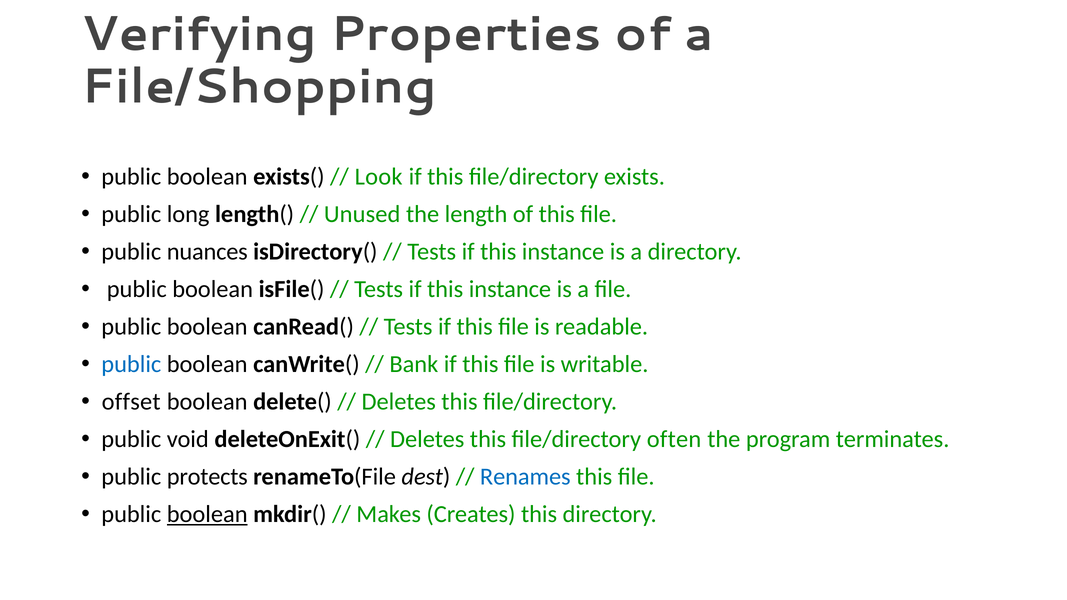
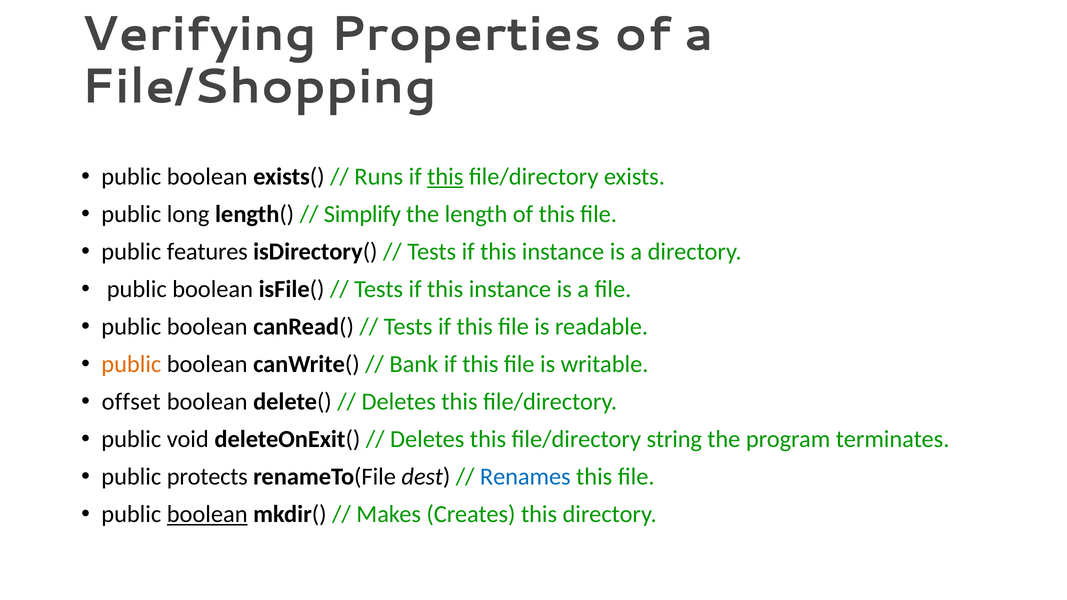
Look: Look -> Runs (379, 177)
this underline: none -> present (445, 177)
Unused: Unused -> Simplify (362, 214)
nuances: nuances -> features (207, 252)
public colour: blue -> orange (131, 364)
often: often -> string (674, 439)
